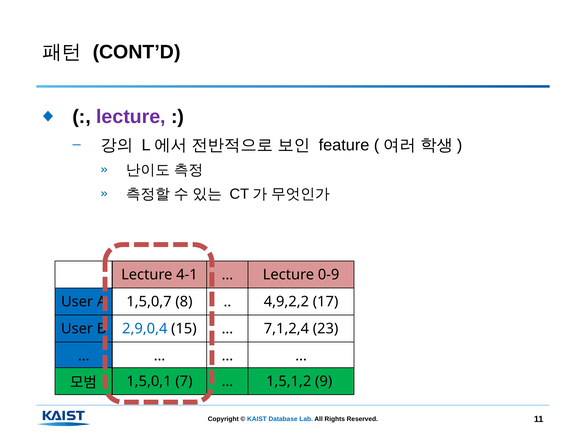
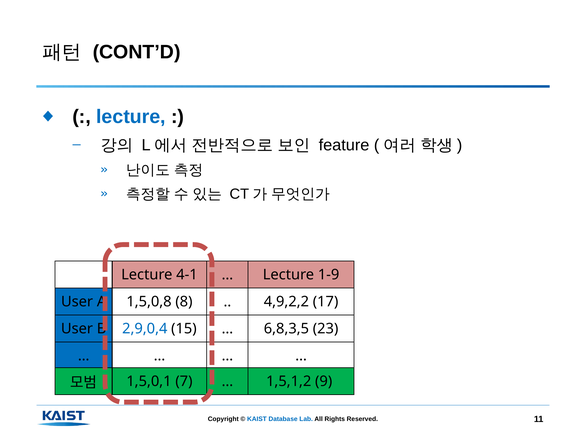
lecture colour: purple -> blue (131, 117)
0-9: 0-9 -> 1-9 (329, 275)
1,5,0,7: 1,5,0,7 -> 1,5,0,8 (149, 302)
7,1,2,4: 7,1,2,4 -> 6,8,3,5 (286, 329)
